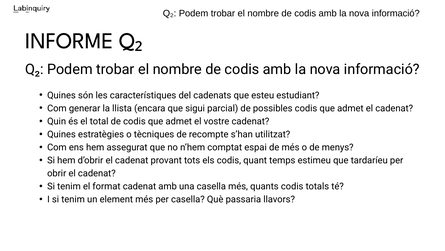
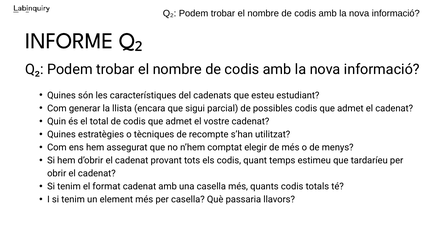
espai: espai -> elegir (256, 147)
